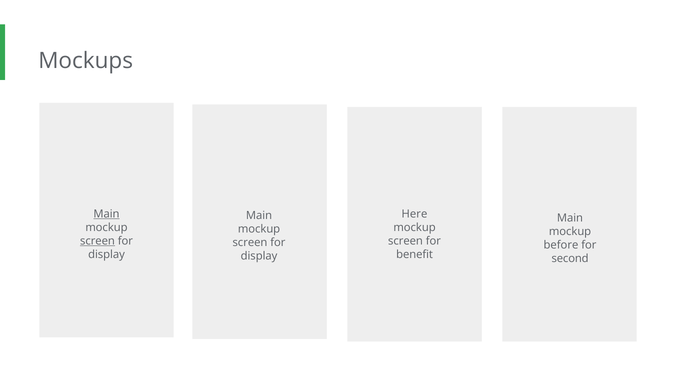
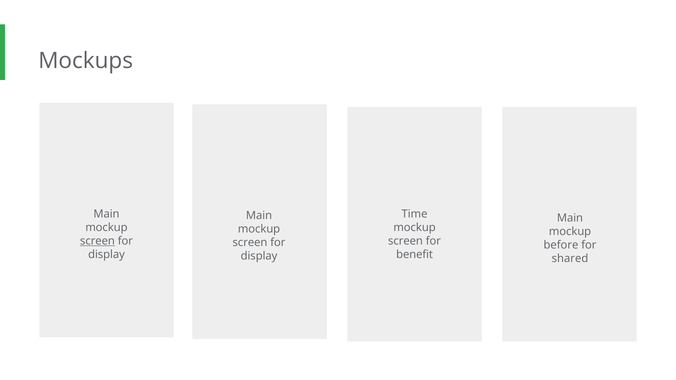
Main underline: present -> none (106, 214)
Here: Here -> Time (414, 214)
second: second -> shared (570, 259)
